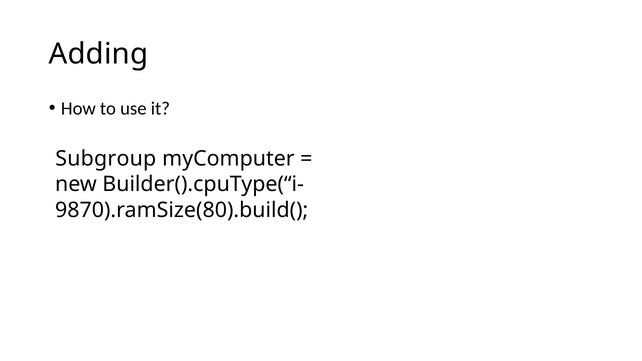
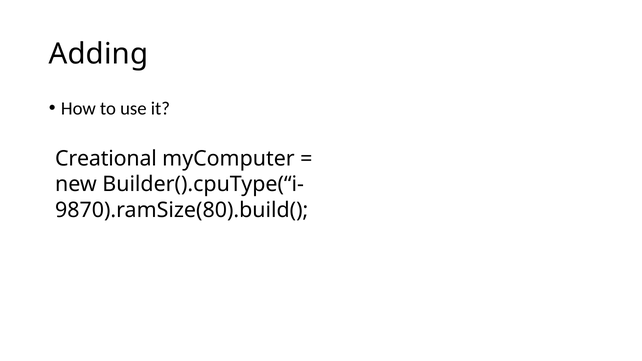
Subgroup: Subgroup -> Creational (106, 159)
